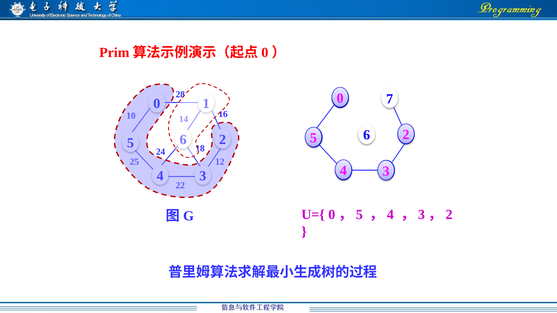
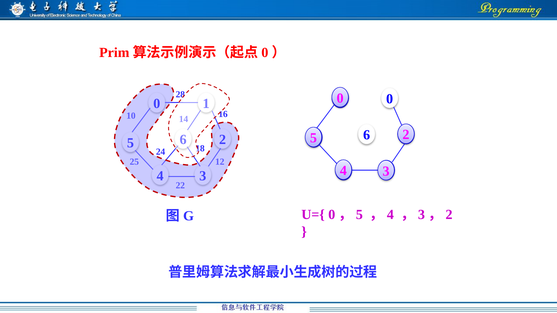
7: 7 -> 0 (390, 99)
